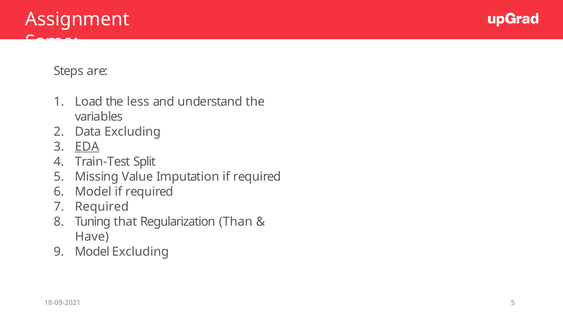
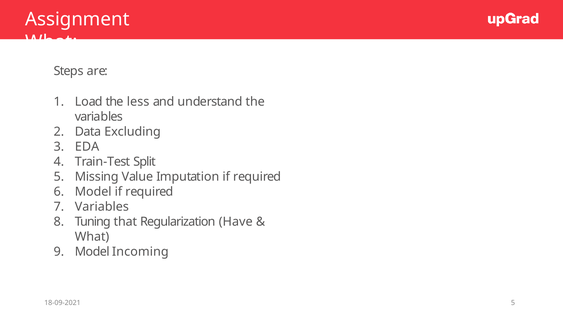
Same:-: Same:- -> What:- (55, 42)
EDA underline: present -> none (87, 146)
Required: Required -> Variables (102, 207)
Than: Than -> Have (236, 222)
Have: Have -> What (92, 237)
Model Excluding: Excluding -> Incoming (140, 252)
